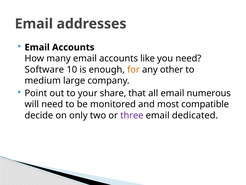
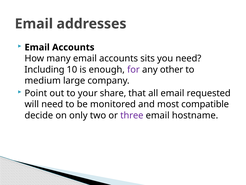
like: like -> sits (148, 58)
Software: Software -> Including (44, 69)
for colour: orange -> purple (133, 69)
numerous: numerous -> requested (209, 93)
dedicated: dedicated -> hostname (195, 115)
